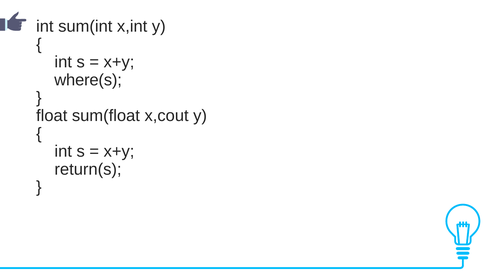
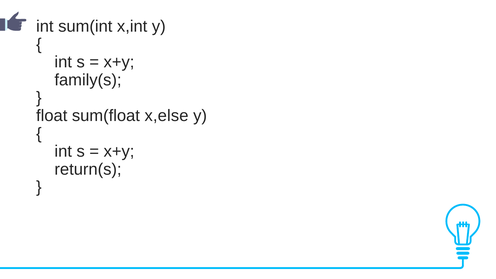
where(s: where(s -> family(s (88, 80)
x,cout: x,cout -> x,else (167, 116)
